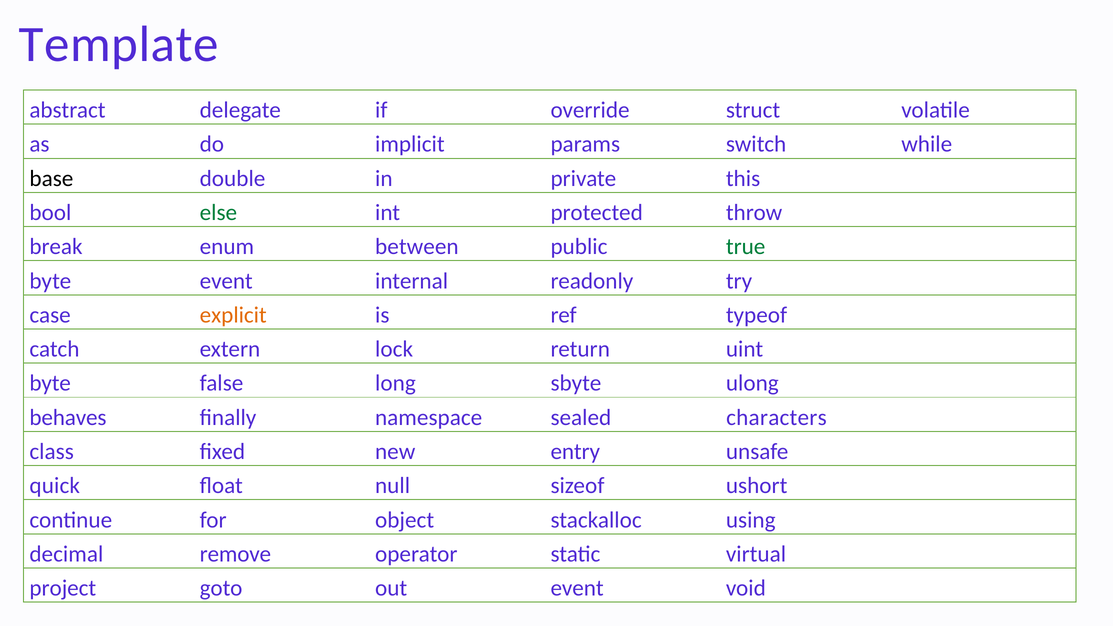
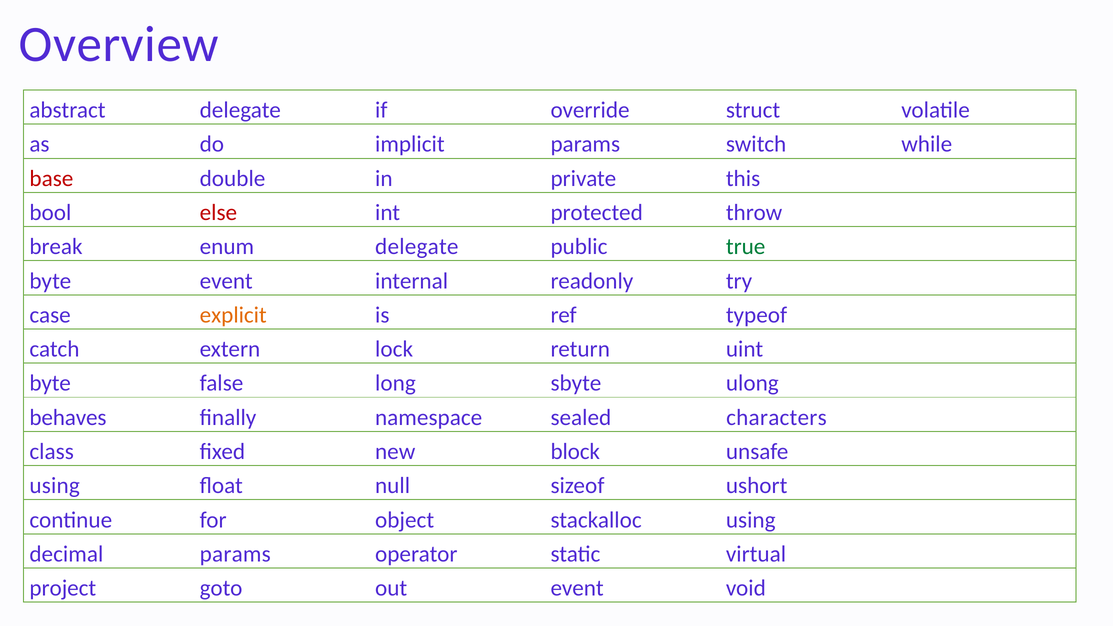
Template: Template -> Overview (119, 44)
base colour: black -> red (51, 178)
else colour: green -> red (218, 213)
enum between: between -> delegate (417, 247)
entry: entry -> block (575, 452)
quick: quick -> using (55, 486)
decimal remove: remove -> params (235, 554)
